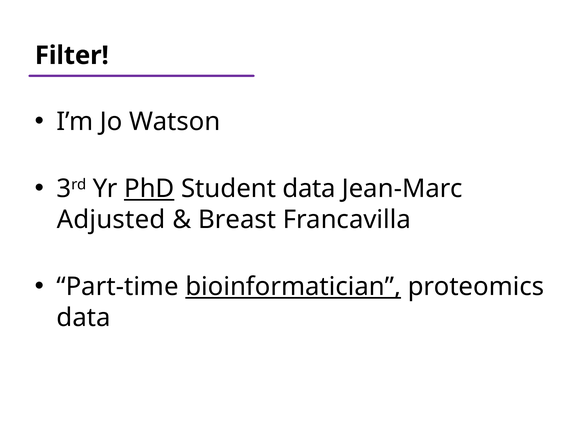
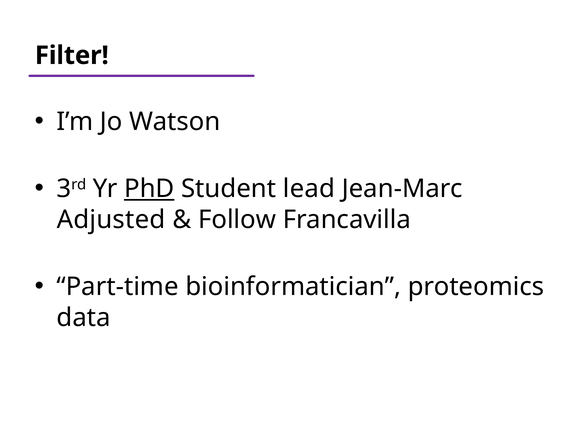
Student data: data -> lead (309, 189)
Breast: Breast -> Follow (237, 220)
bioinformatician underline: present -> none (293, 287)
